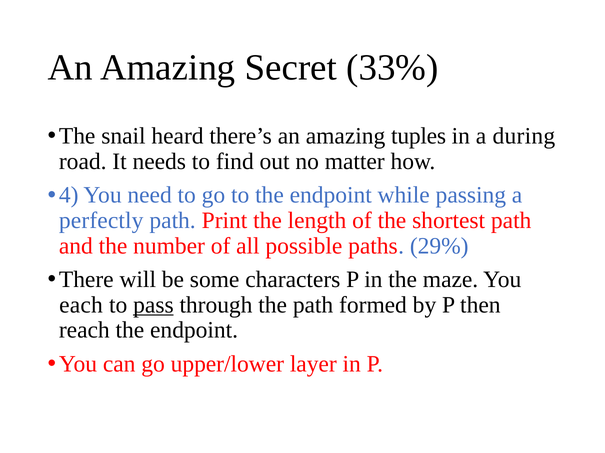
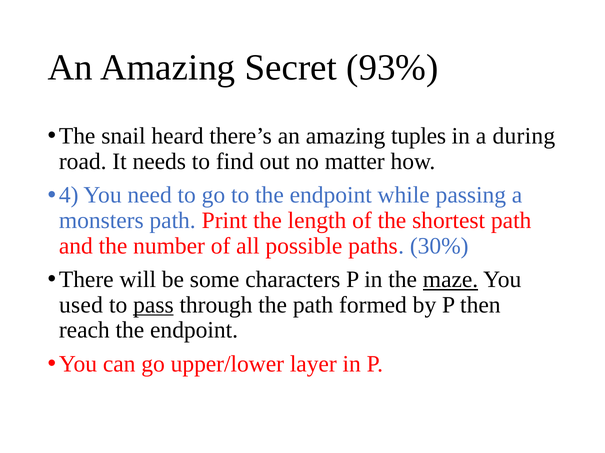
33%: 33% -> 93% (392, 68)
perfectly: perfectly -> monsters (101, 221)
29%: 29% -> 30% (439, 246)
maze underline: none -> present (451, 280)
each: each -> used (81, 305)
